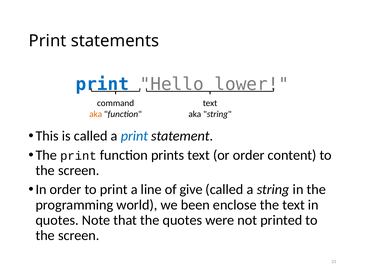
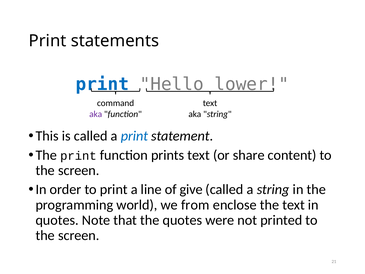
aka colour: orange -> purple (96, 114)
or order: order -> share (249, 155)
been: been -> from (195, 205)
